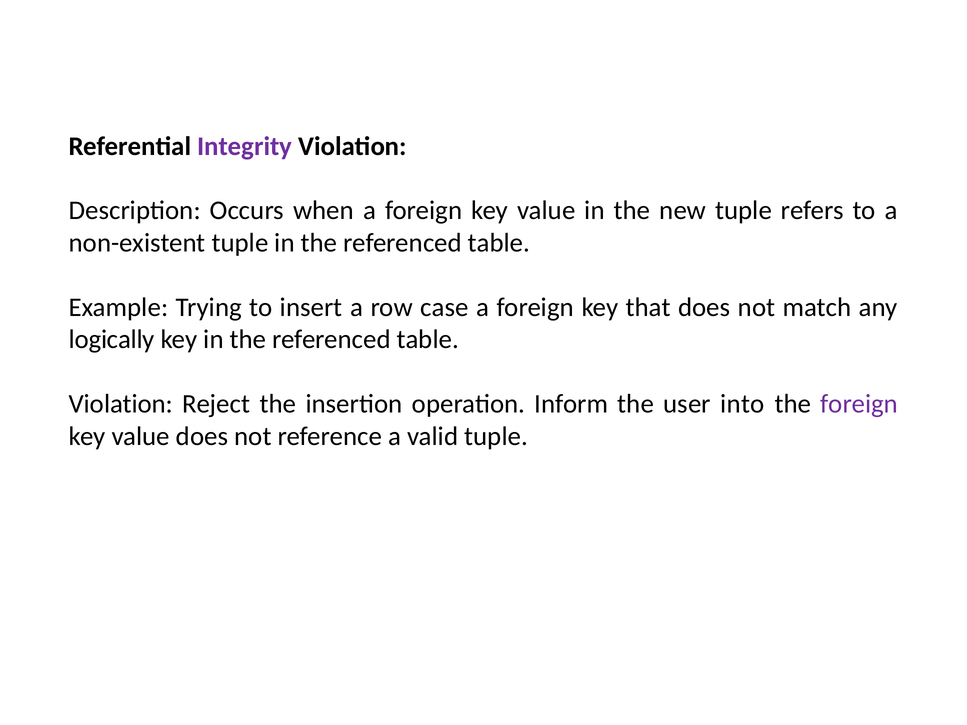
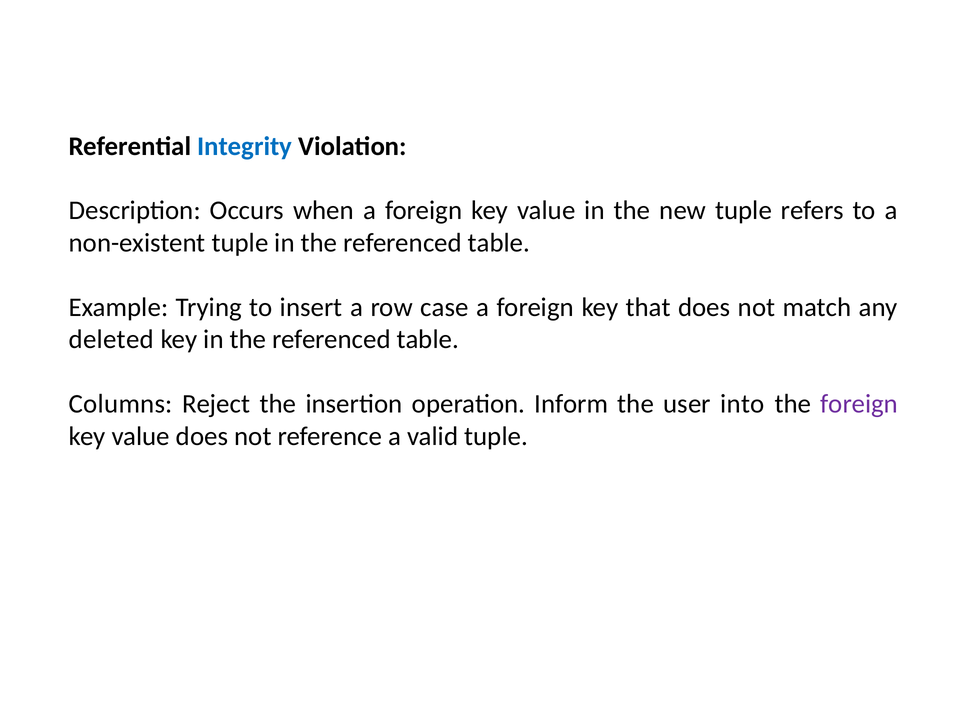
Integrity colour: purple -> blue (245, 146)
logically: logically -> deleted (111, 340)
Violation: Violation -> Columns (121, 404)
